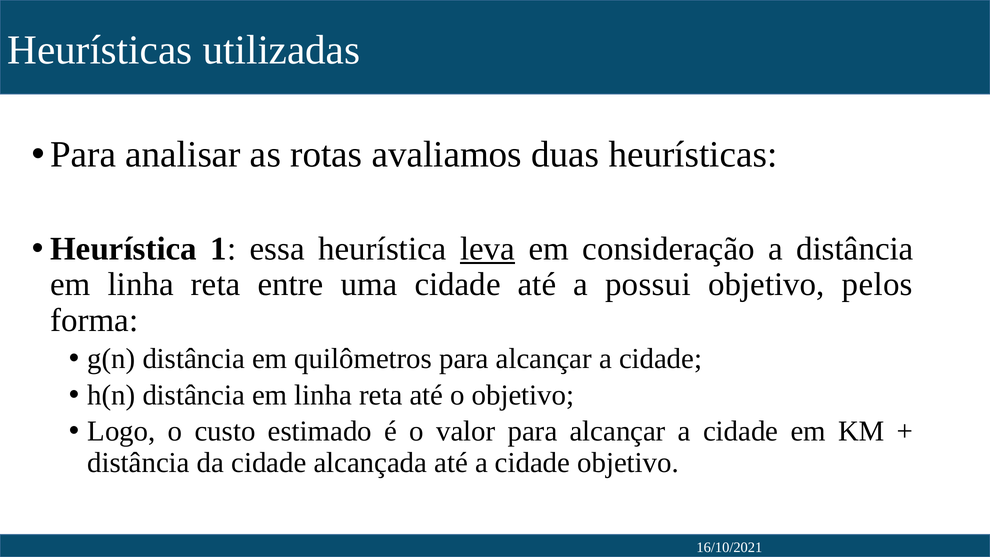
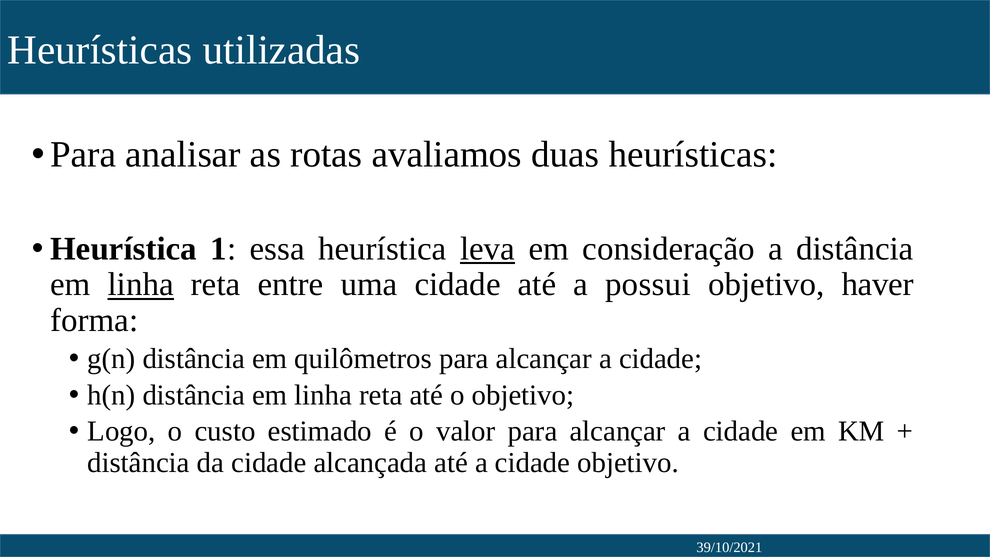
linha underline: none -> present (141, 285)
pelos: pelos -> haver (878, 285)
16/10/2021: 16/10/2021 -> 39/10/2021 (729, 547)
